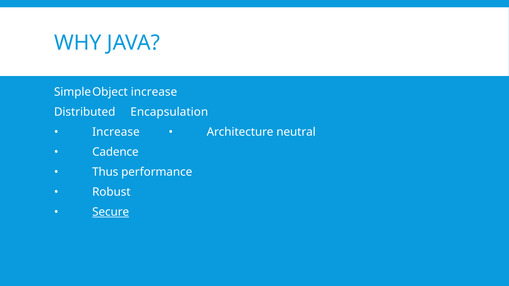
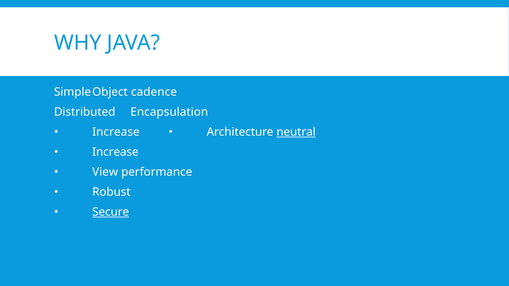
increase: increase -> cadence (154, 92)
neutral underline: none -> present (296, 132)
Cadence: Cadence -> Increase (115, 152)
Thus: Thus -> View (105, 172)
